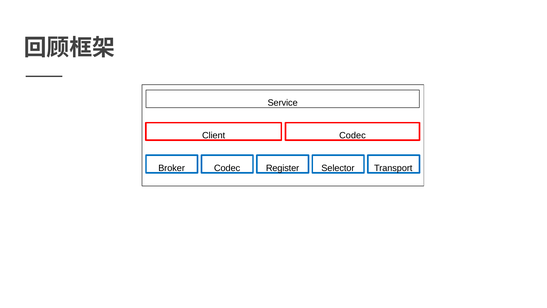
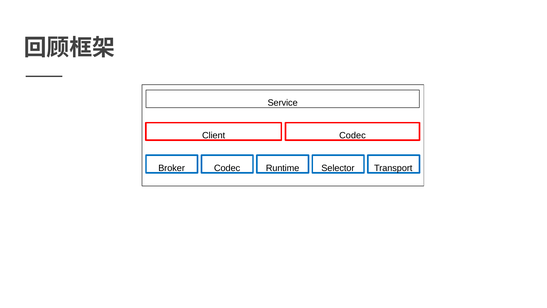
Register: Register -> Runtime (283, 168)
